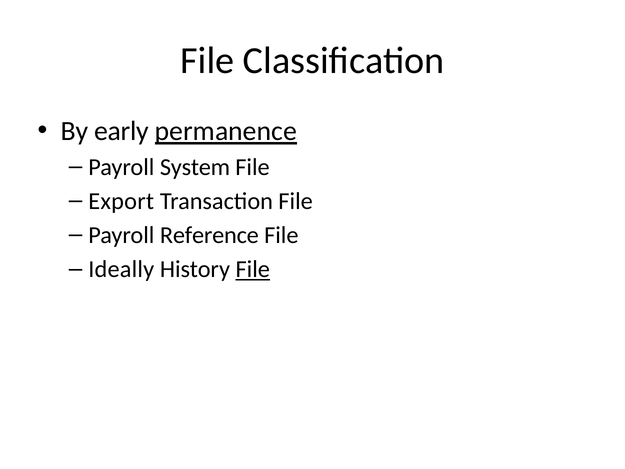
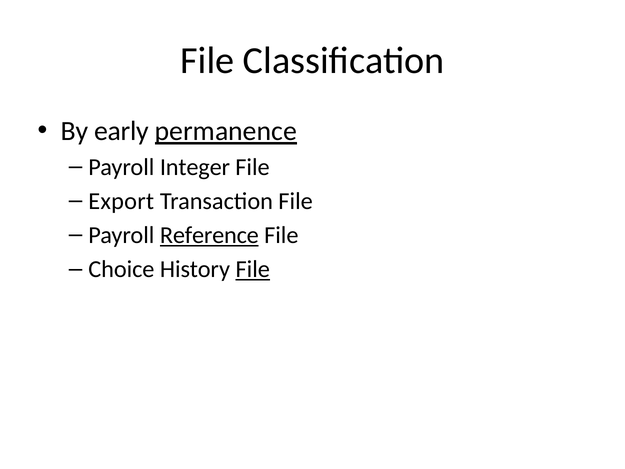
System: System -> Integer (195, 167)
Reference underline: none -> present (209, 235)
Ideally: Ideally -> Choice (121, 269)
